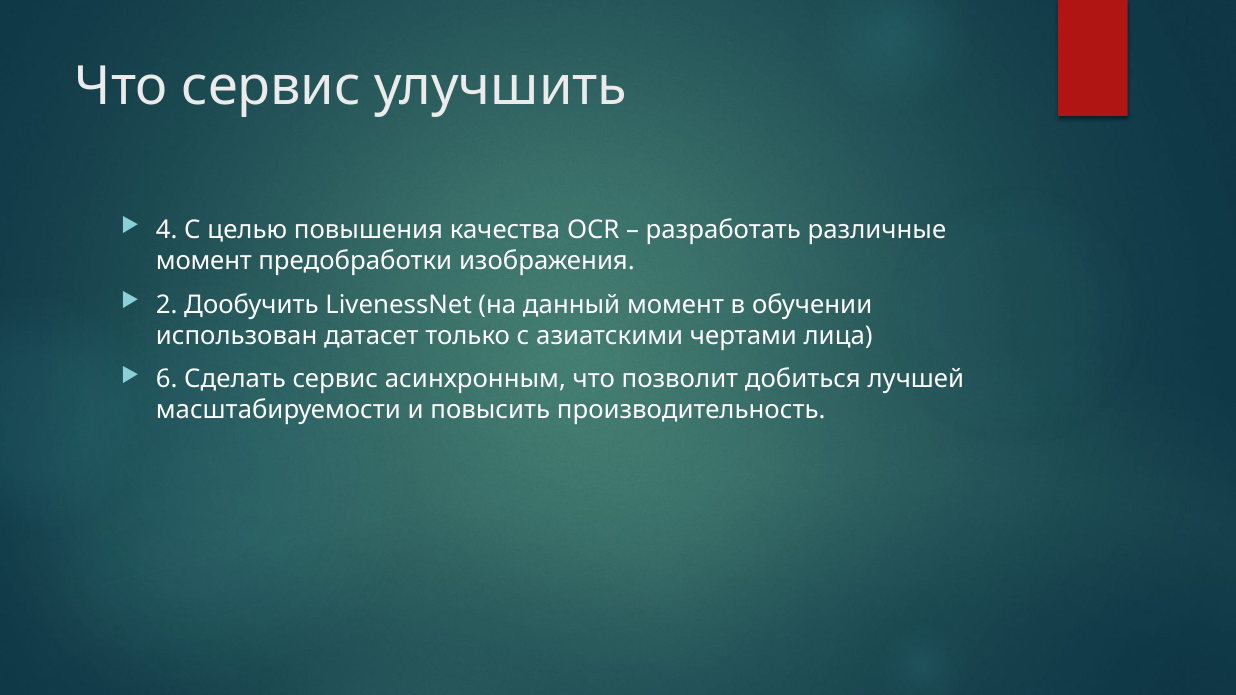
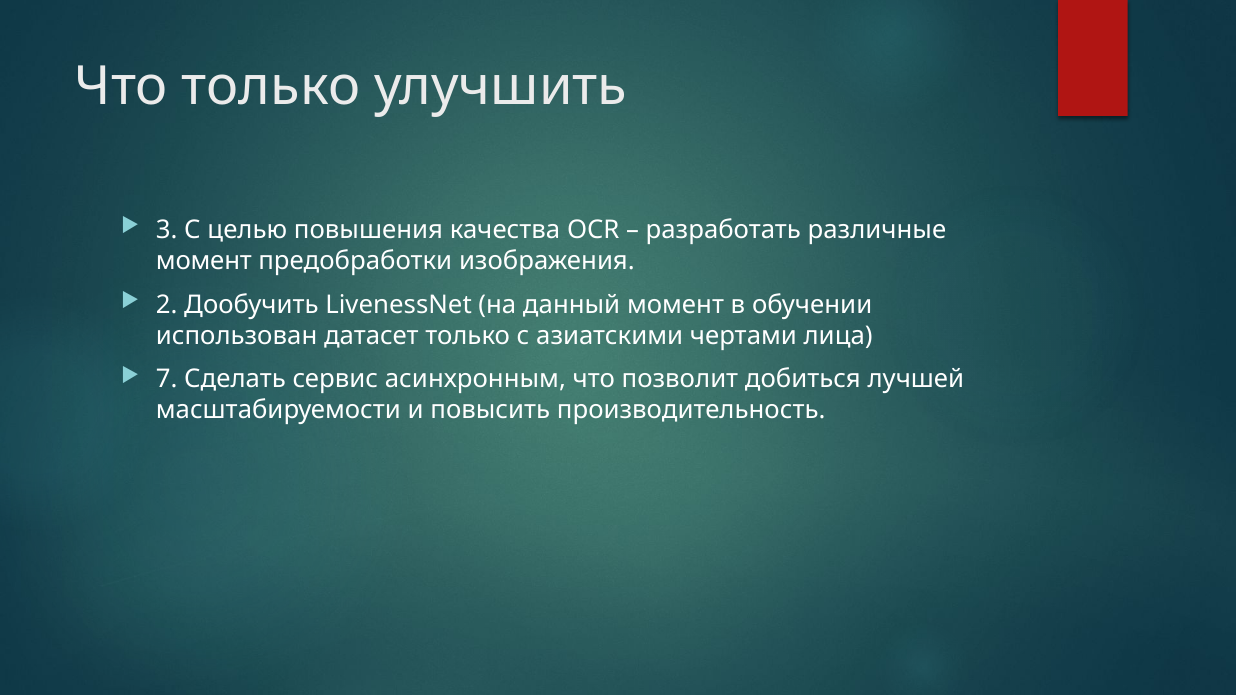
Что сервис: сервис -> только (271, 87)
4: 4 -> 3 (167, 230)
6: 6 -> 7 (167, 379)
